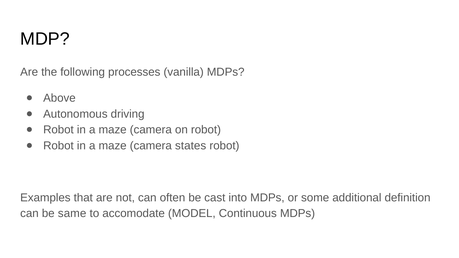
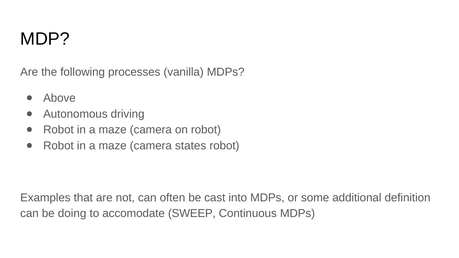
same: same -> doing (72, 214)
MODEL: MODEL -> SWEEP (192, 214)
